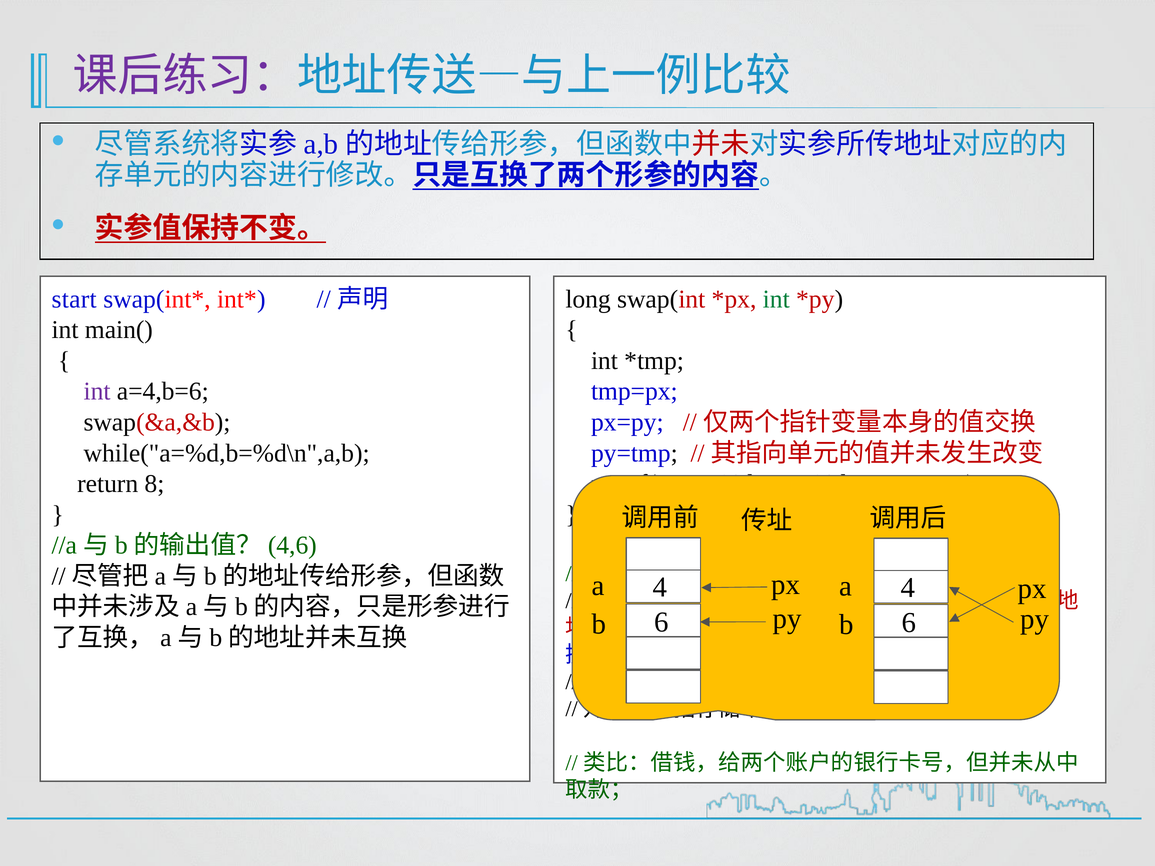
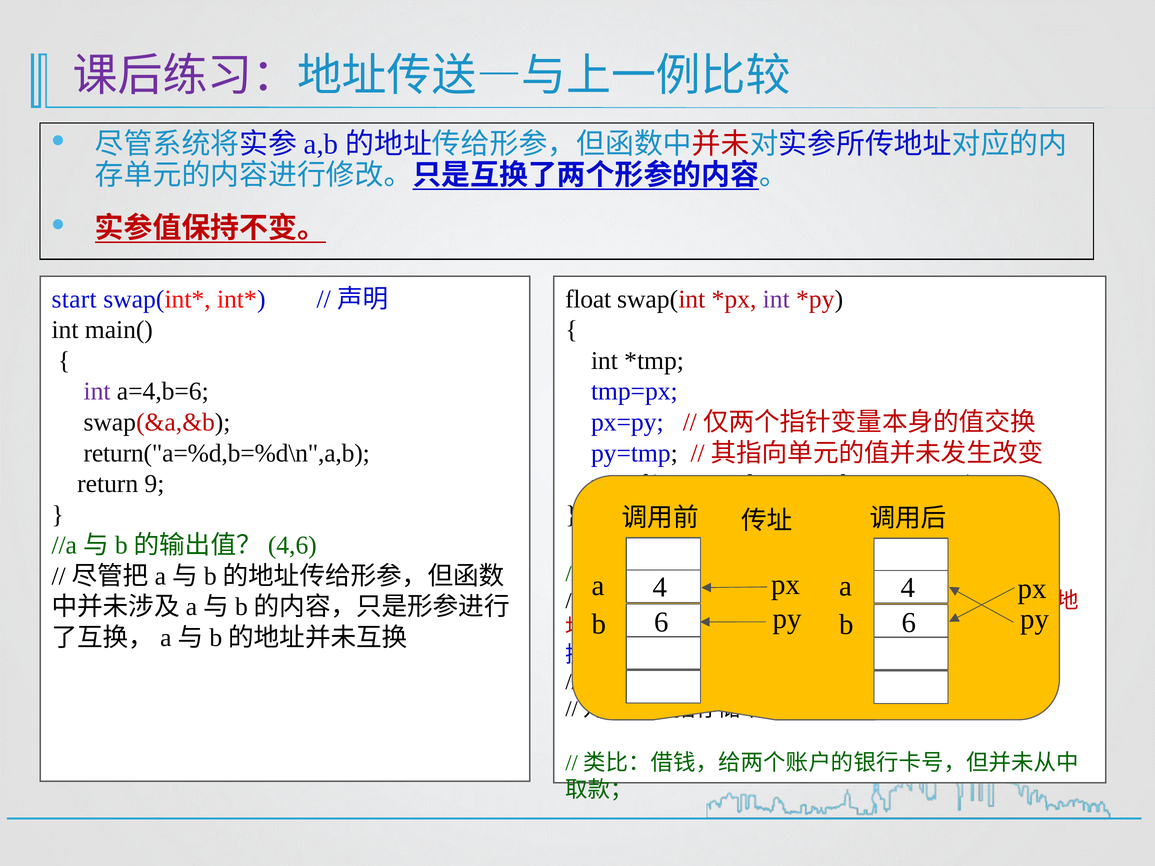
long: long -> float (588, 299)
int colour: green -> purple (776, 299)
while("a=%d,b=%d\n",a,b: while("a=%d,b=%d\n",a,b -> return("a=%d,b=%d\n",a,b (227, 453)
8: 8 -> 9 (154, 484)
